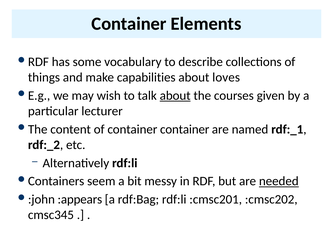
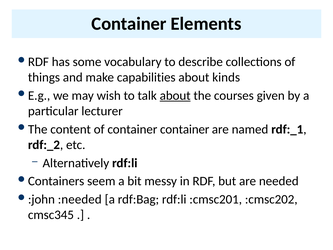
loves: loves -> kinds (226, 77)
needed underline: present -> none (279, 181)
:appears: :appears -> :needed (80, 199)
